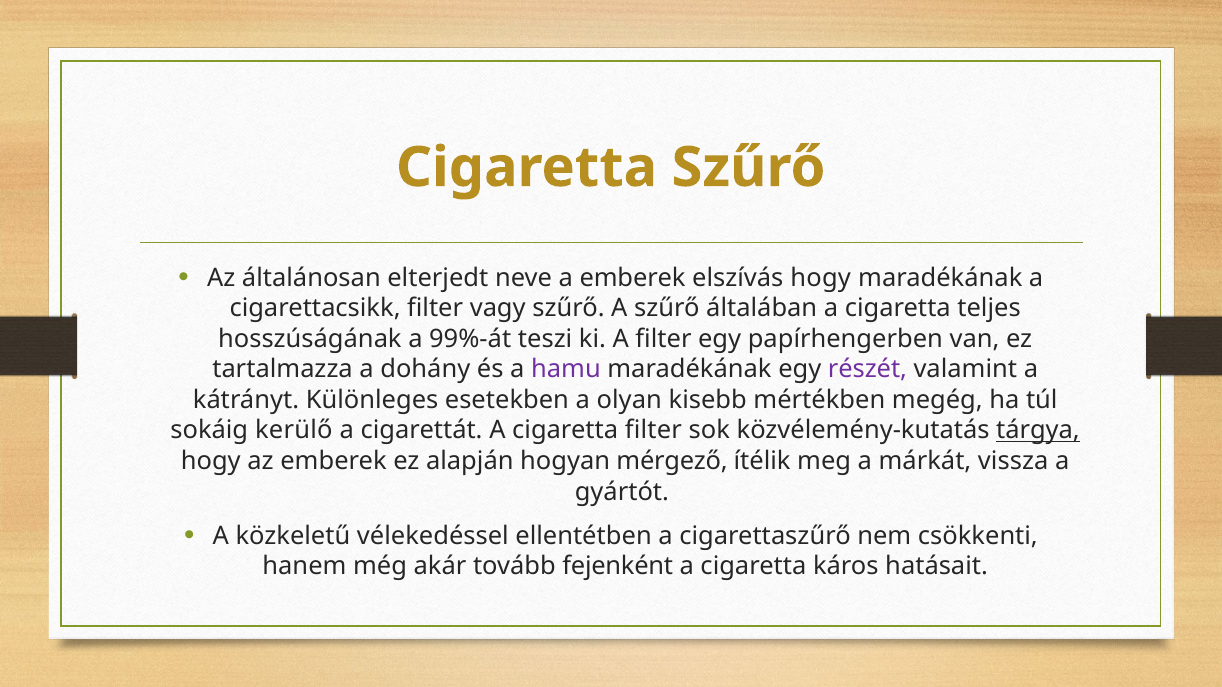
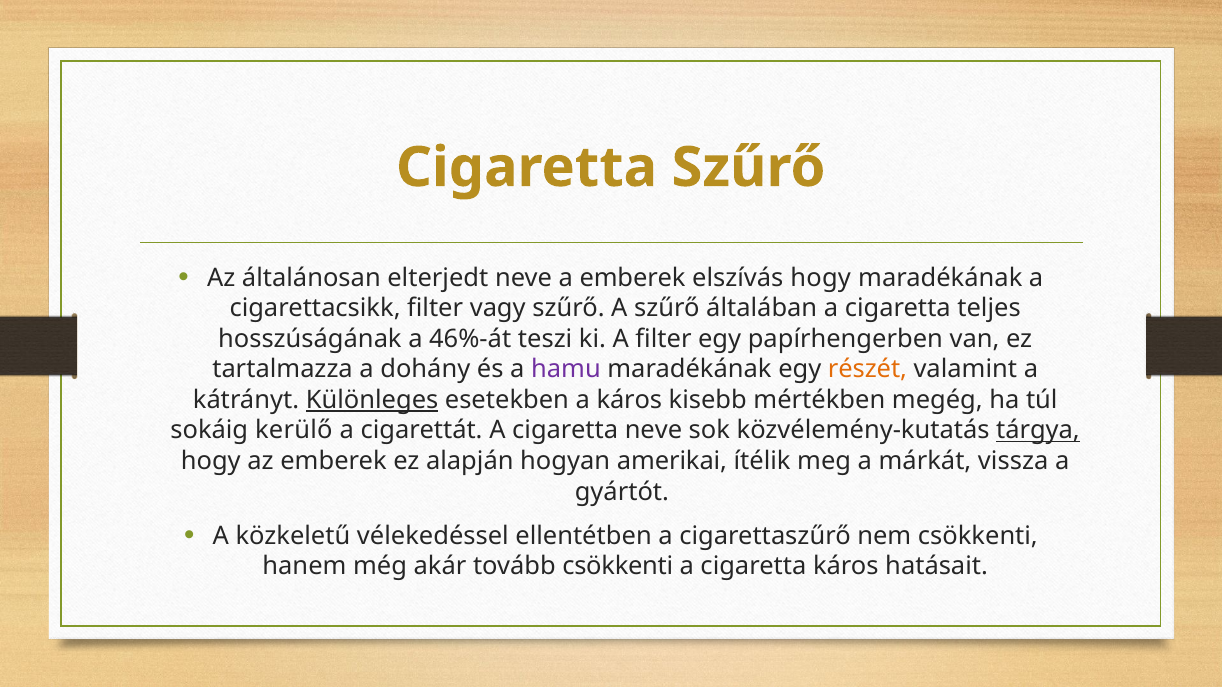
99%-át: 99%-át -> 46%-át (470, 339)
részét colour: purple -> orange (867, 370)
Különleges underline: none -> present (372, 400)
a olyan: olyan -> káros (629, 400)
cigaretta filter: filter -> neve (653, 431)
mérgező: mérgező -> amerikai (672, 461)
tovább fejenként: fejenként -> csökkenti (618, 567)
